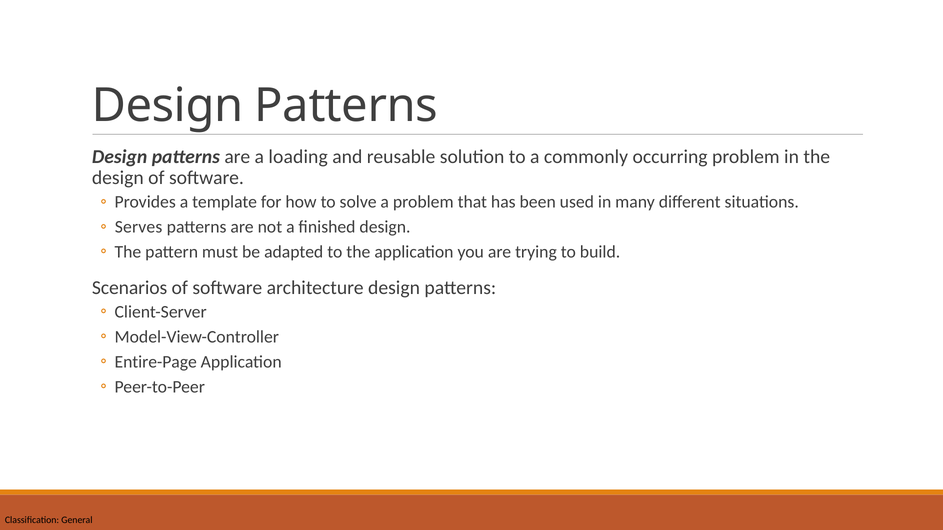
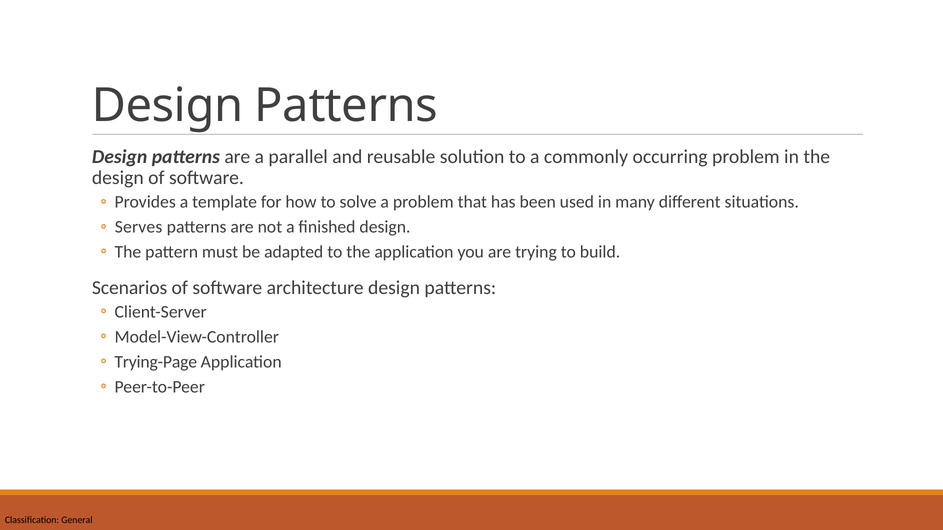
loading: loading -> parallel (298, 157)
Entire-Page: Entire-Page -> Trying-Page (156, 362)
